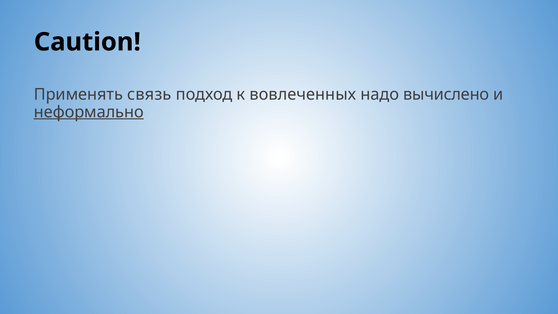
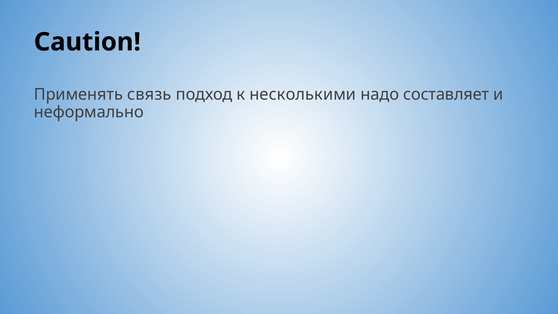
вовлеченных: вовлеченных -> несколькими (303, 94)
вычислено: вычислено -> составляет (446, 94)
неформально underline: present -> none (89, 112)
